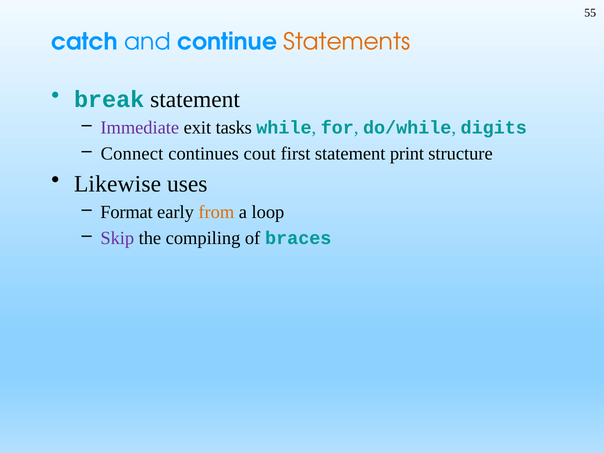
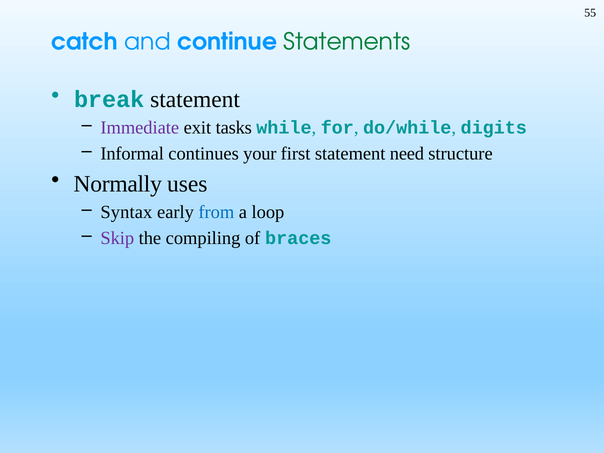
Statements colour: orange -> green (347, 42)
Connect: Connect -> Informal (132, 154)
cout: cout -> your (260, 154)
print: print -> need (407, 154)
Likewise: Likewise -> Normally (118, 184)
Format: Format -> Syntax (126, 212)
from colour: orange -> blue (216, 212)
